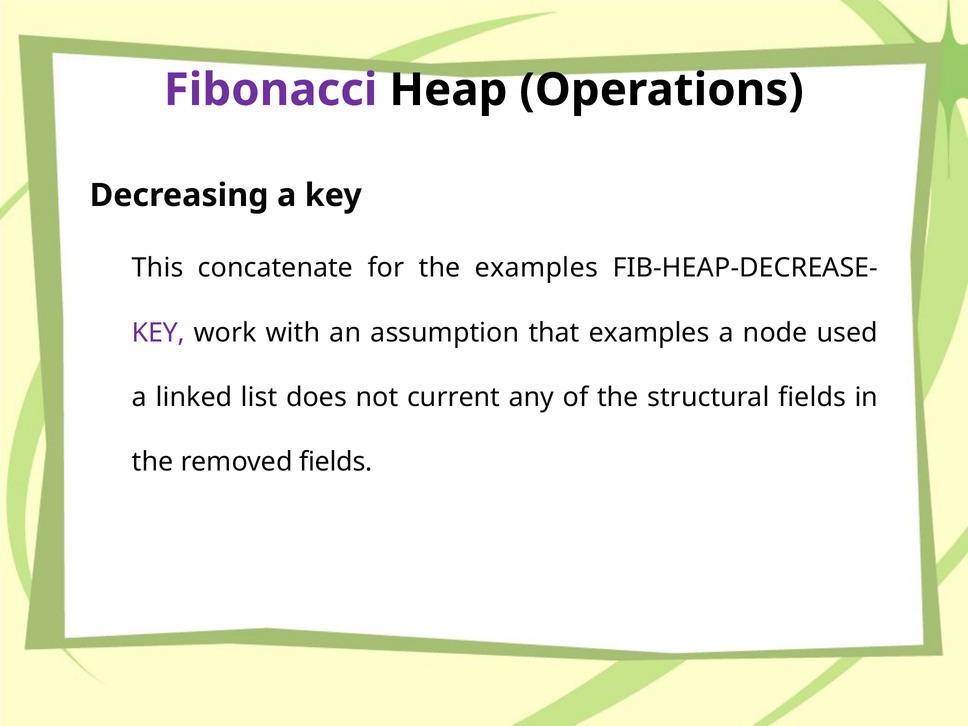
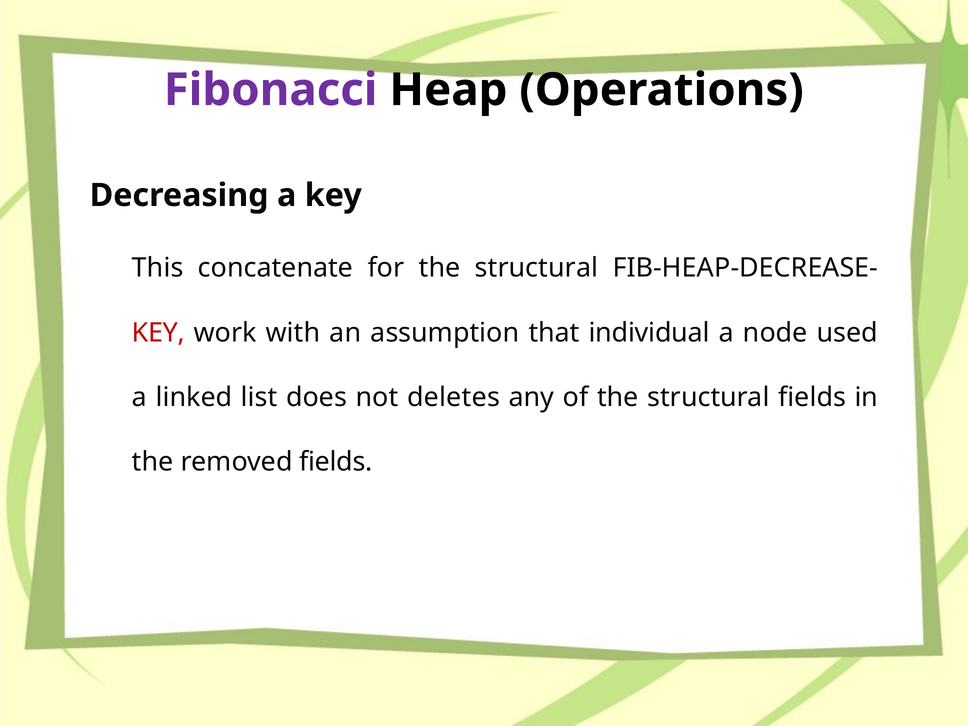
for the examples: examples -> structural (536, 268)
KEY colour: purple -> red (158, 333)
that examples: examples -> individual (649, 333)
current: current -> deletes (454, 397)
